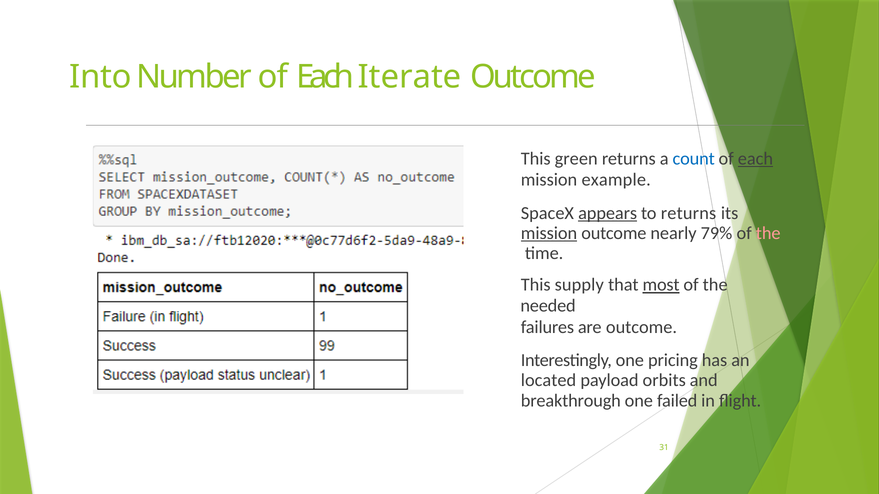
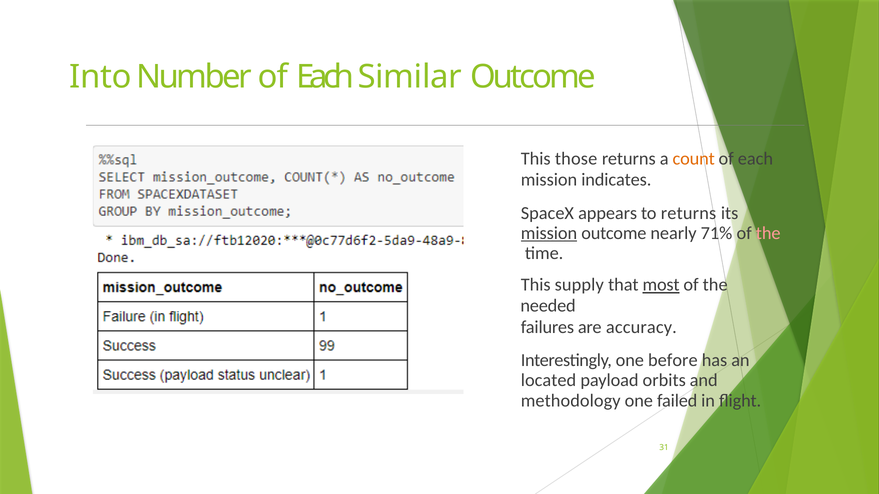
Iterate: Iterate -> Similar (410, 77)
green: green -> those (576, 159)
count colour: blue -> orange (694, 159)
each underline: present -> none (755, 159)
example: example -> indicates (616, 180)
appears underline: present -> none (608, 213)
79%: 79% -> 71% (717, 233)
are outcome: outcome -> accuracy (641, 327)
pricing: pricing -> before (673, 361)
breakthrough: breakthrough -> methodology (571, 401)
